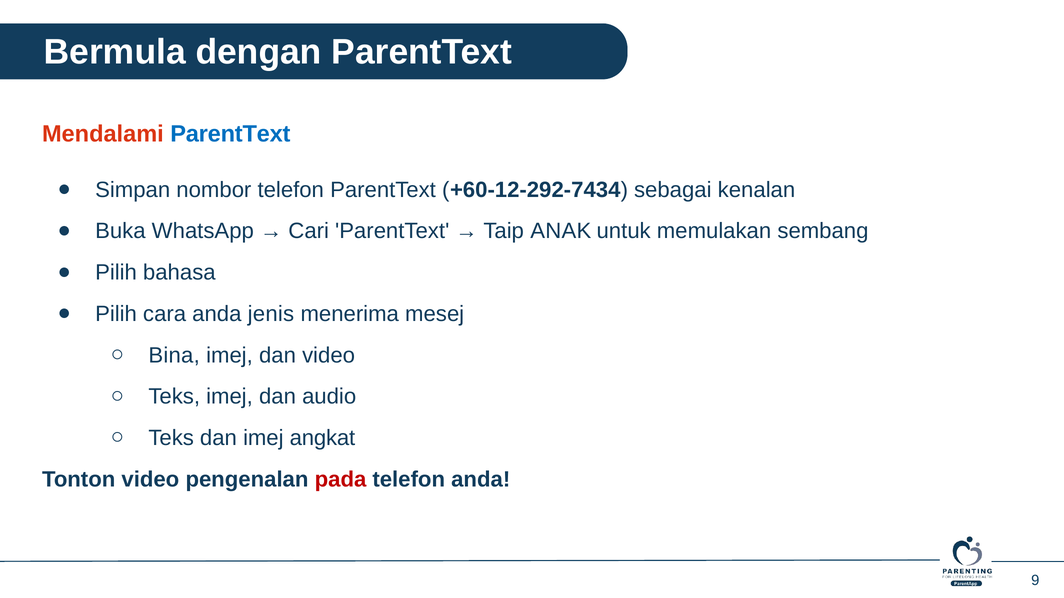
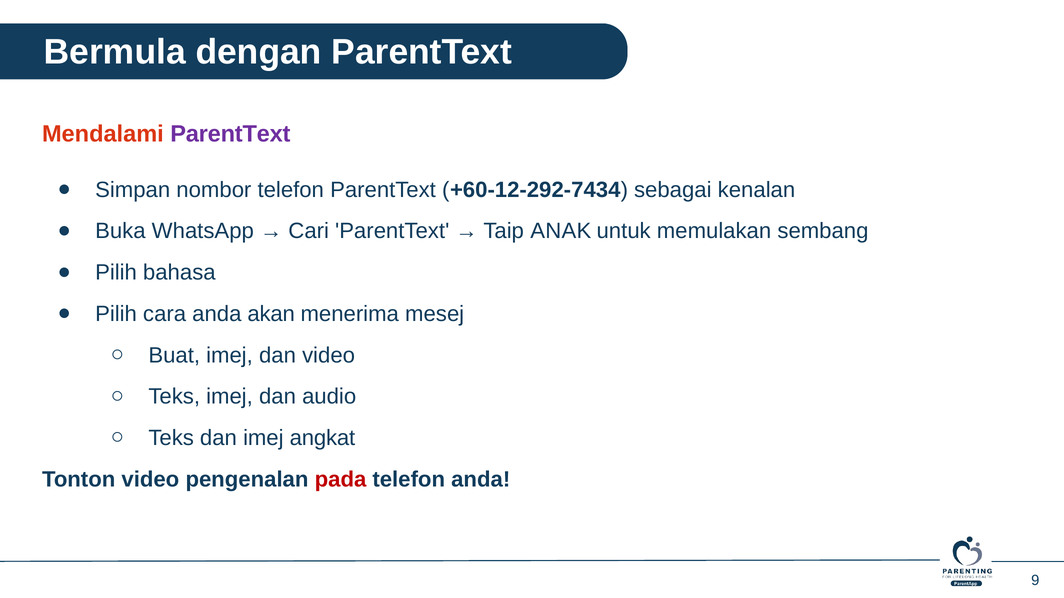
ParentText colour: blue -> purple (230, 134)
jenis: jenis -> akan (271, 314)
Bina: Bina -> Buat (174, 356)
